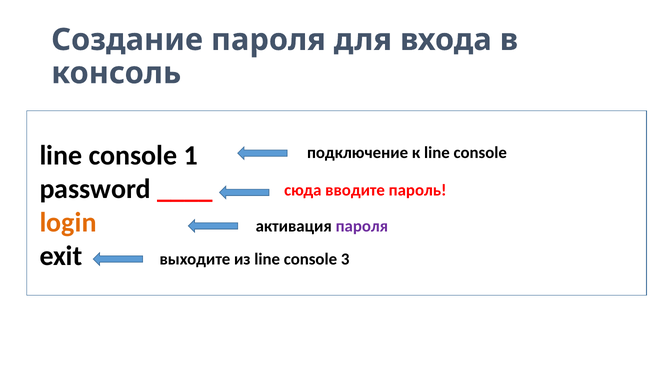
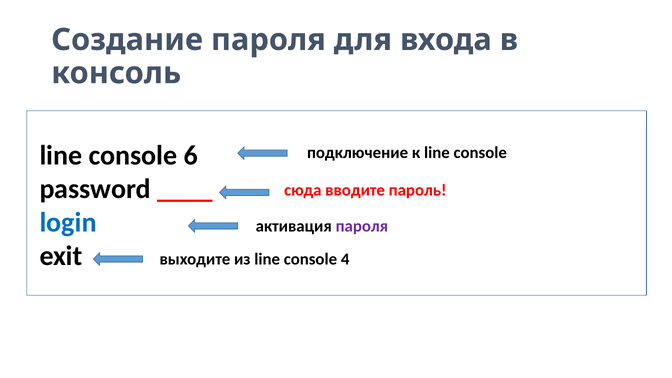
1: 1 -> 6 (191, 155)
login colour: orange -> blue (68, 223)
3: 3 -> 4 (345, 259)
